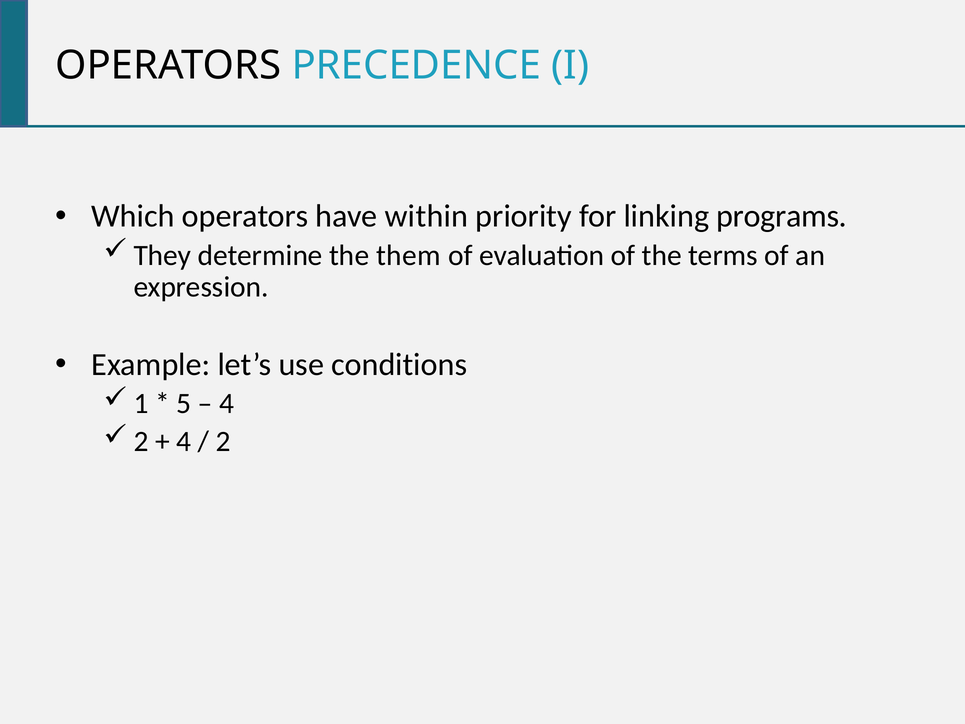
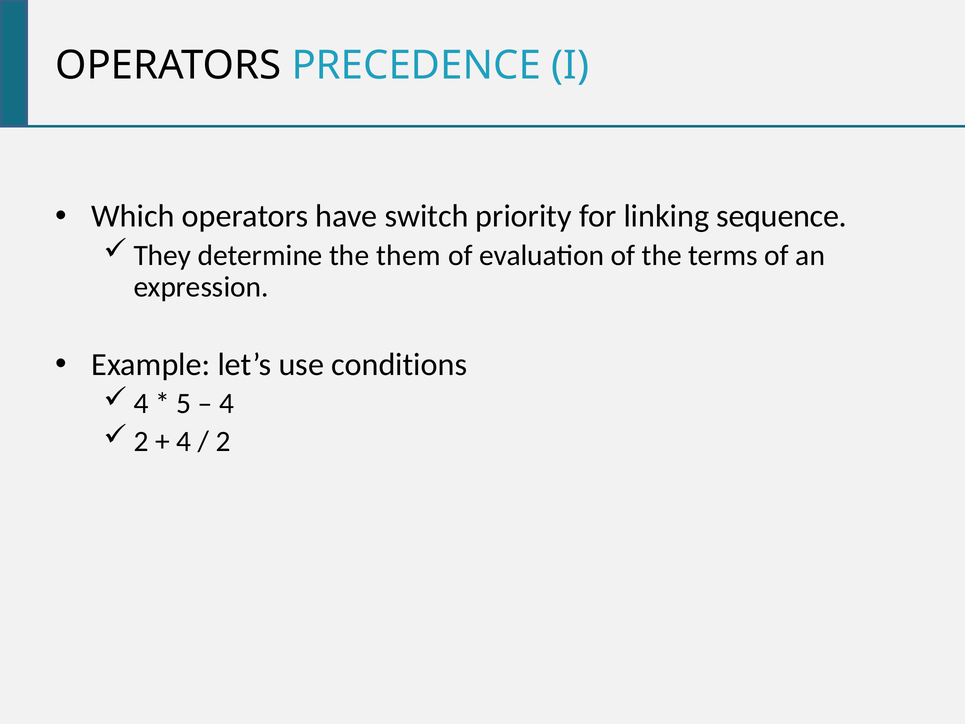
within: within -> switch (427, 216)
programs: programs -> sequence (782, 216)
1: 1 -> 4 (141, 404)
